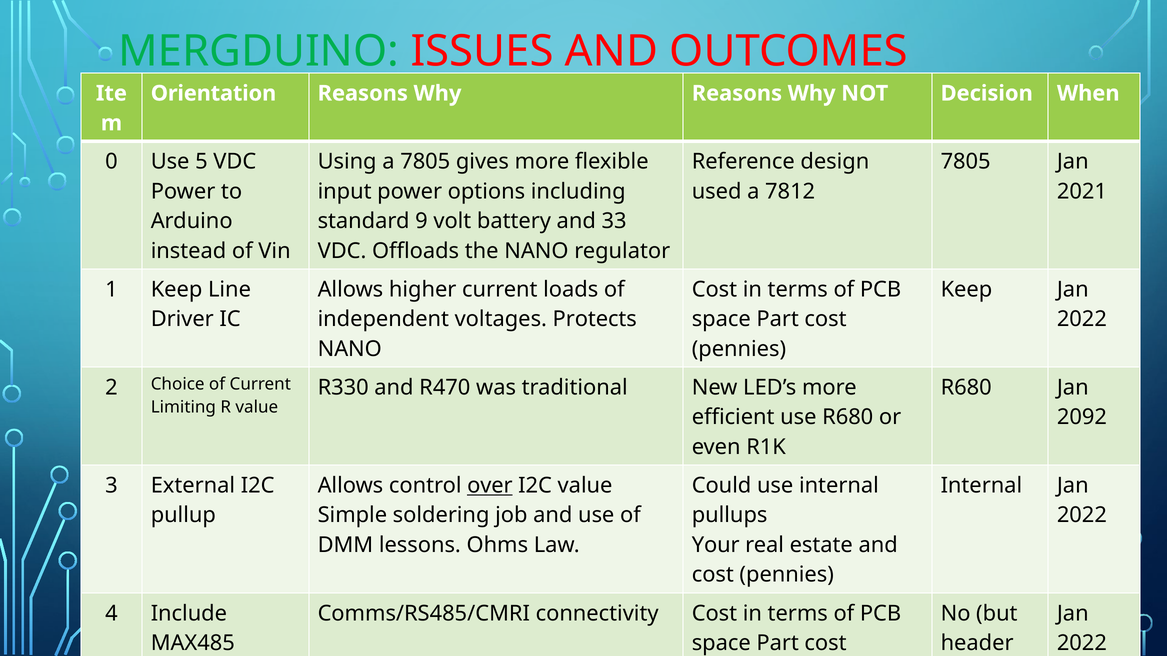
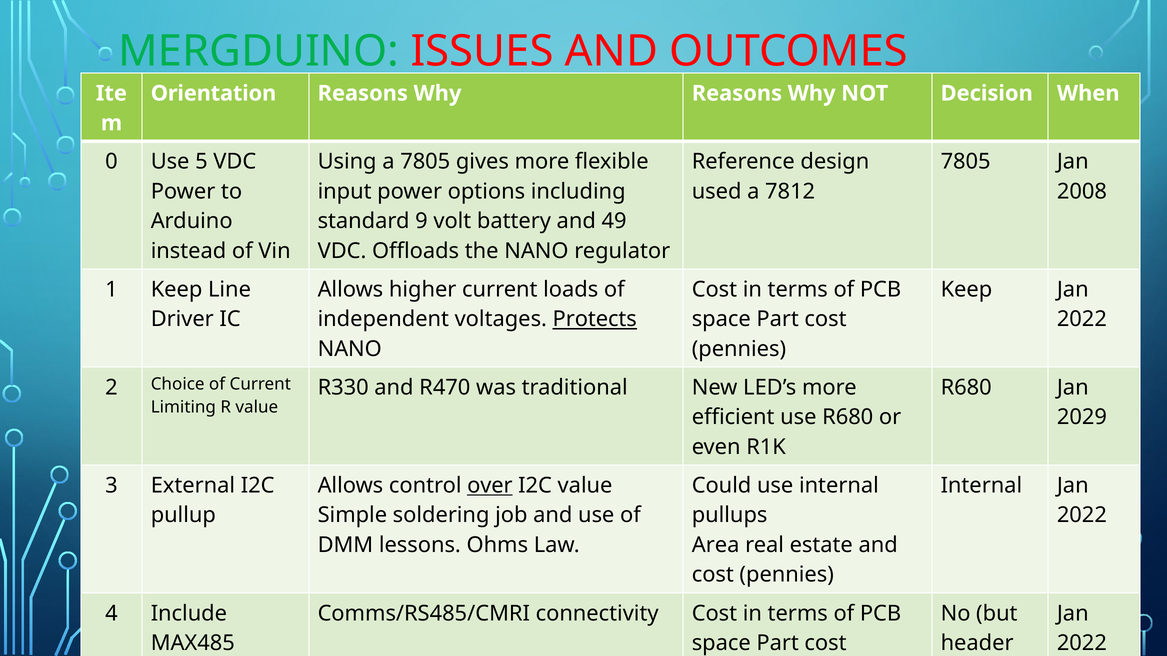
2021: 2021 -> 2008 (1082, 192)
33: 33 -> 49 (614, 221)
Protects underline: none -> present (595, 319)
2092: 2092 -> 2029 (1082, 418)
Your: Your -> Area (716, 545)
